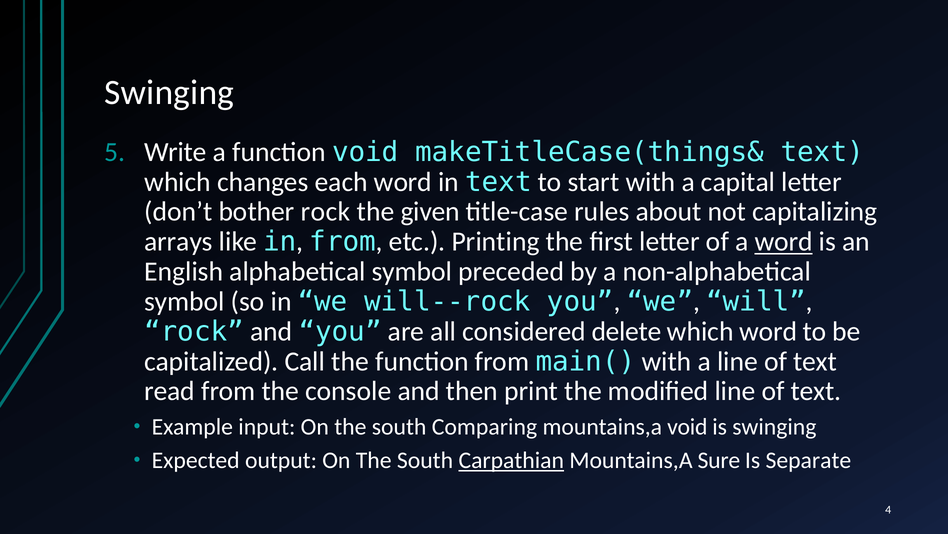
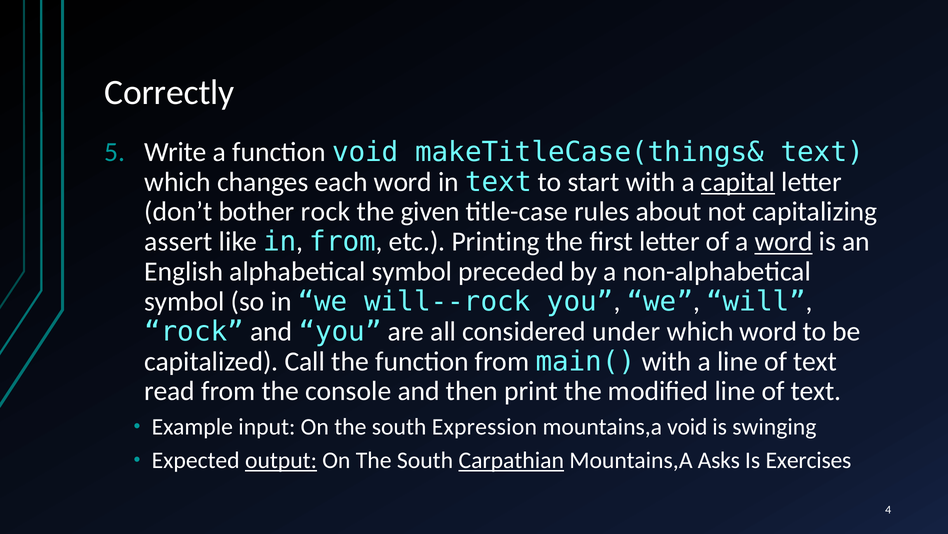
Swinging: Swinging -> Correctly (169, 92)
capital underline: none -> present (738, 182)
arrays: arrays -> assert (178, 241)
delete: delete -> under (626, 331)
Comparing: Comparing -> Expression (484, 427)
output underline: none -> present (281, 460)
Sure: Sure -> Asks (719, 460)
Separate: Separate -> Exercises (808, 460)
